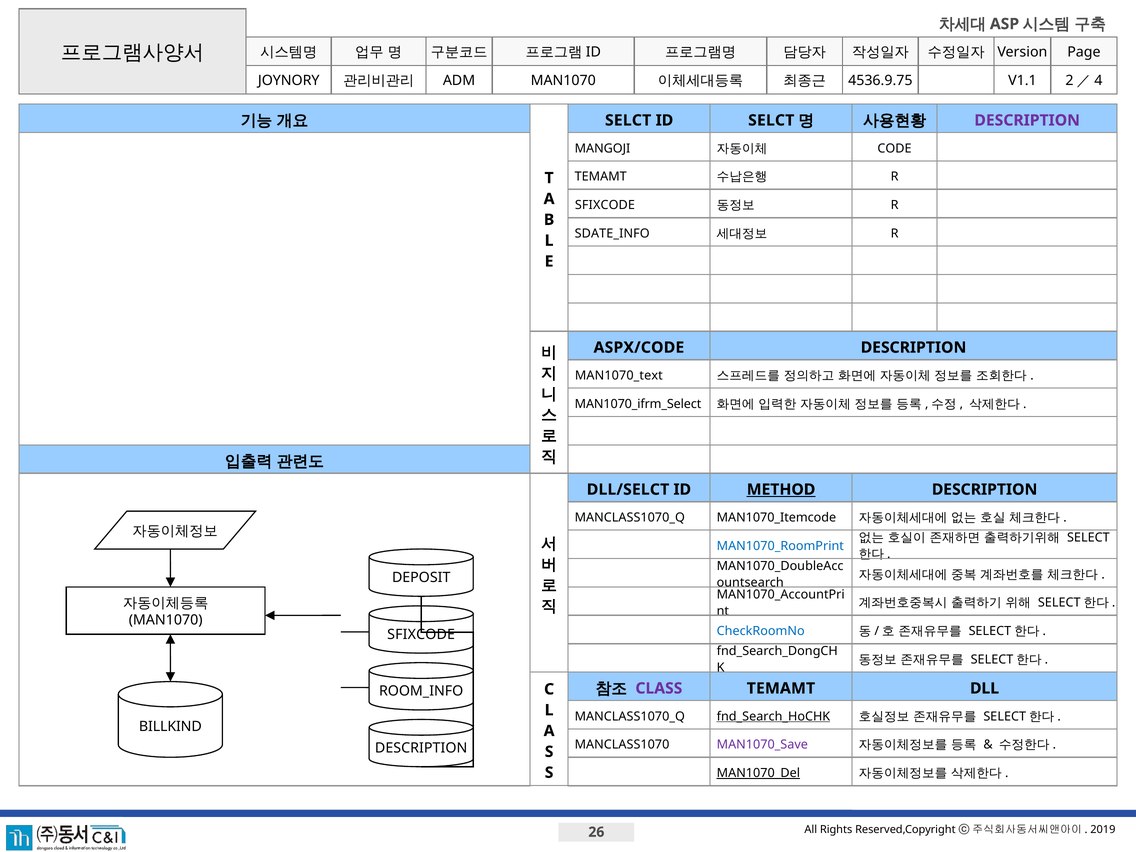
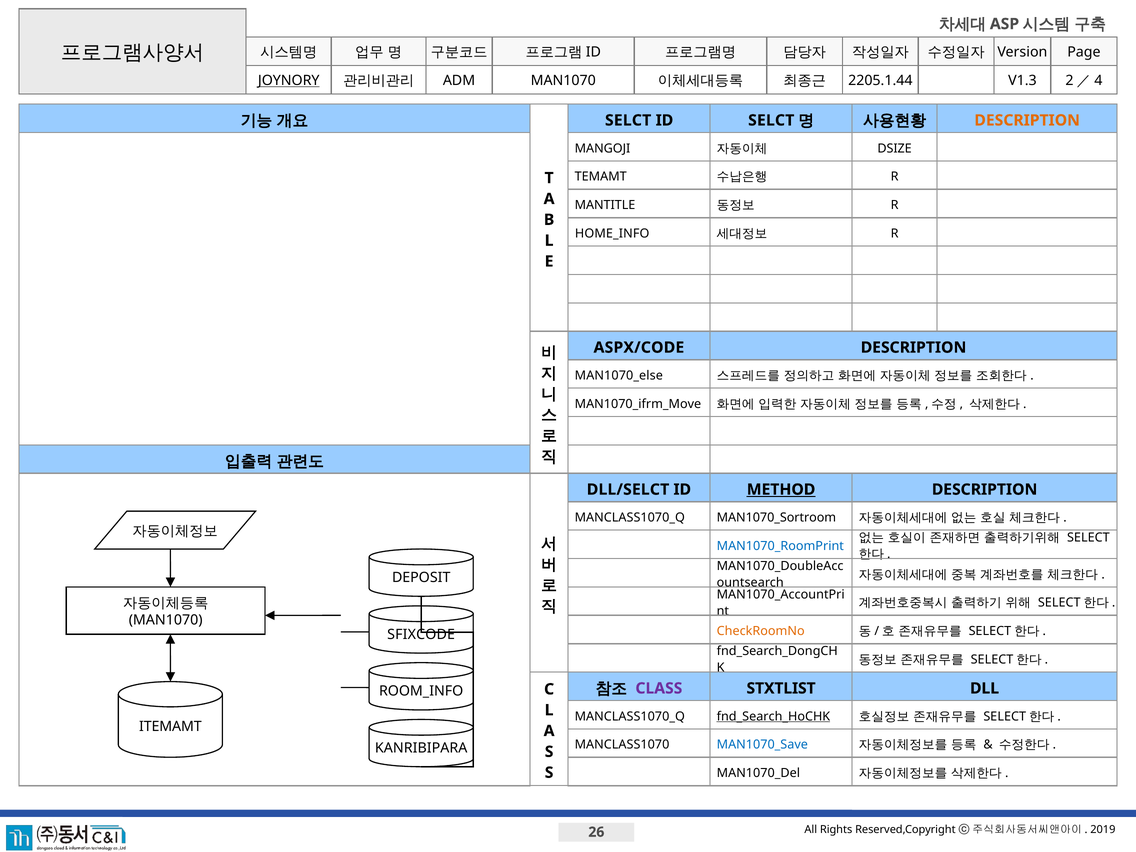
4536.9.75: 4536.9.75 -> 2205.1.44 (880, 81)
V1.1: V1.1 -> V1.3 (1022, 81)
JOYNORY underline: none -> present (289, 81)
DESCRIPTION colour: purple -> orange (1027, 120)
CODE: CODE -> DSIZE (895, 148)
SFIXCODE: SFIXCODE -> MANTITLE (605, 205)
SDATE_INFO: SDATE_INFO -> HOME_INFO (612, 234)
MAN1070_text: MAN1070_text -> MAN1070_else (619, 376)
MAN1070_ifrm_Select: MAN1070_ifrm_Select -> MAN1070_ifrm_Move (638, 404)
MAN1070_Itemcode: MAN1070_Itemcode -> MAN1070_Sortroom (776, 518)
CheckRoomNo colour: blue -> orange (761, 631)
TEMAMT: TEMAMT -> STXTLIST (781, 688)
BILLKIND: BILLKIND -> ITEMAMT (170, 727)
MAN1070_Save colour: purple -> blue (762, 745)
DESCRIPTION: DESCRIPTION -> KANRIBIPARA (421, 748)
MAN1070_Del underline: present -> none (758, 773)
